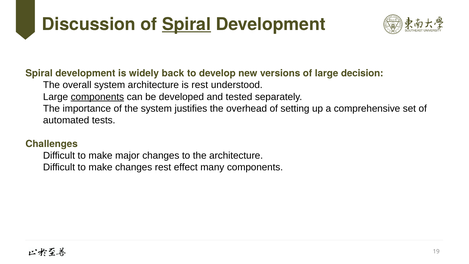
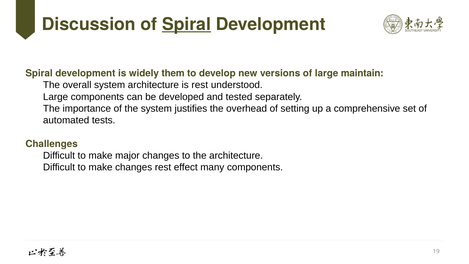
back: back -> them (173, 73)
decision: decision -> maintain (362, 73)
components underline: present -> none (97, 97)
